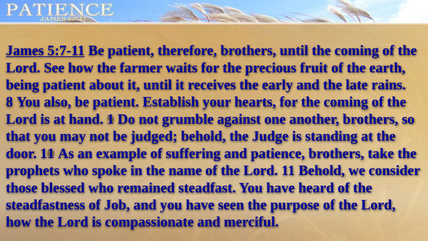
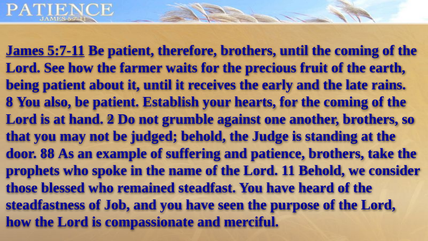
1: 1 -> 2 (111, 119)
door 11: 11 -> 88 (47, 153)
